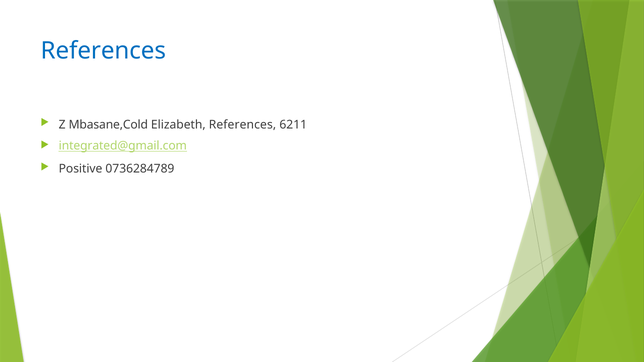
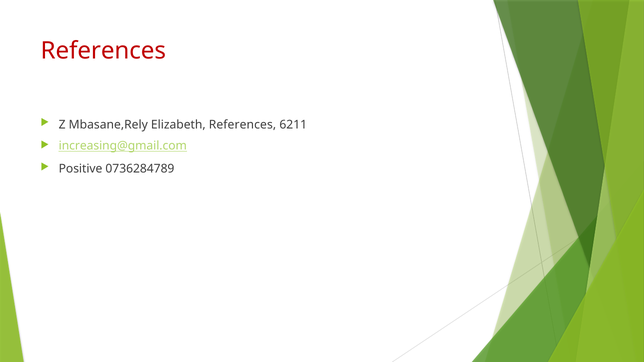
References colour: blue -> red (103, 51)
Mbasane,Cold: Mbasane,Cold -> Mbasane,Rely (108, 125)
integrated@gmail.com: integrated@gmail.com -> increasing@gmail.com (123, 146)
